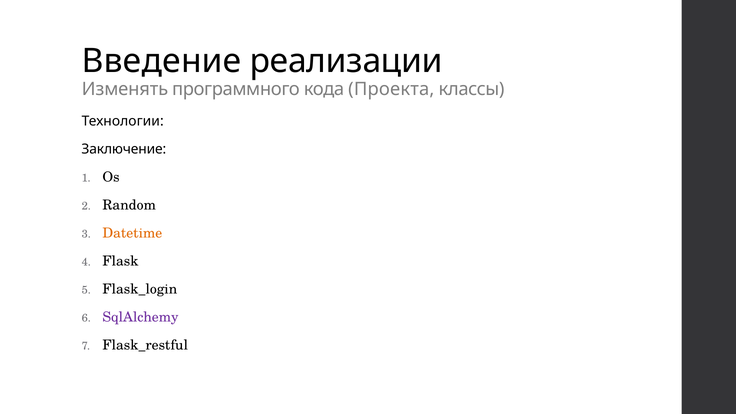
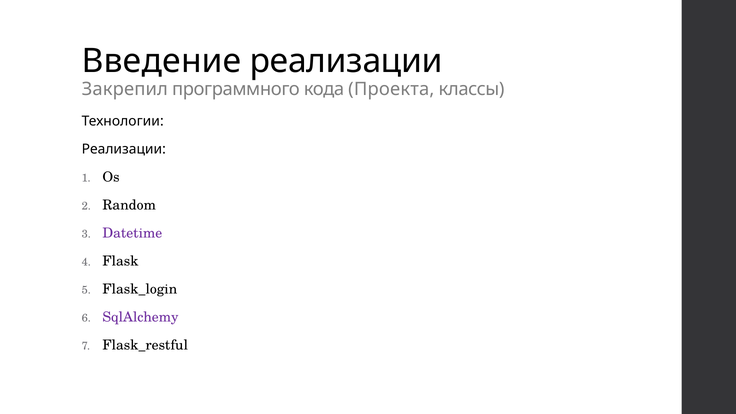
Изменять: Изменять -> Закрепил (125, 89)
Заключение: Заключение -> Реализации (124, 149)
Datetime colour: orange -> purple (132, 233)
